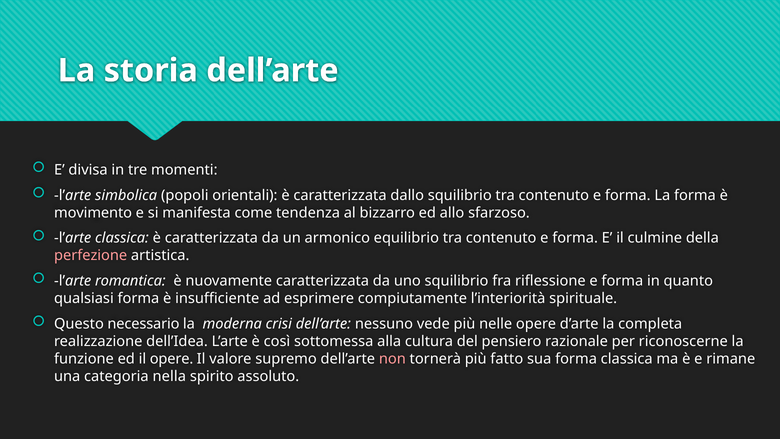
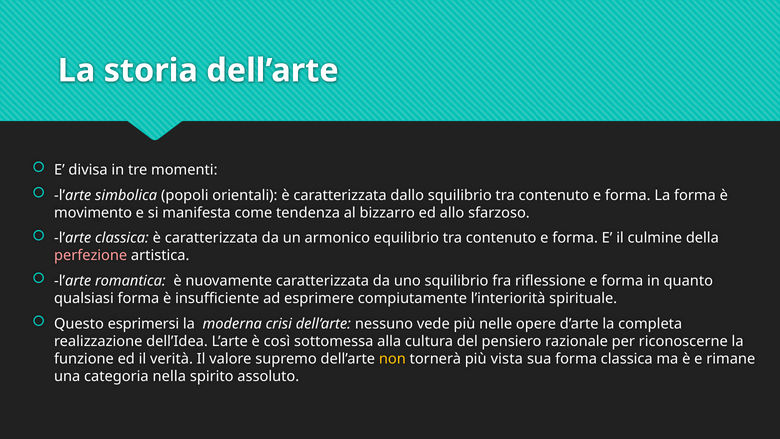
necessario: necessario -> esprimersi (143, 324)
il opere: opere -> verità (171, 359)
non colour: pink -> yellow (392, 359)
fatto: fatto -> vista (507, 359)
